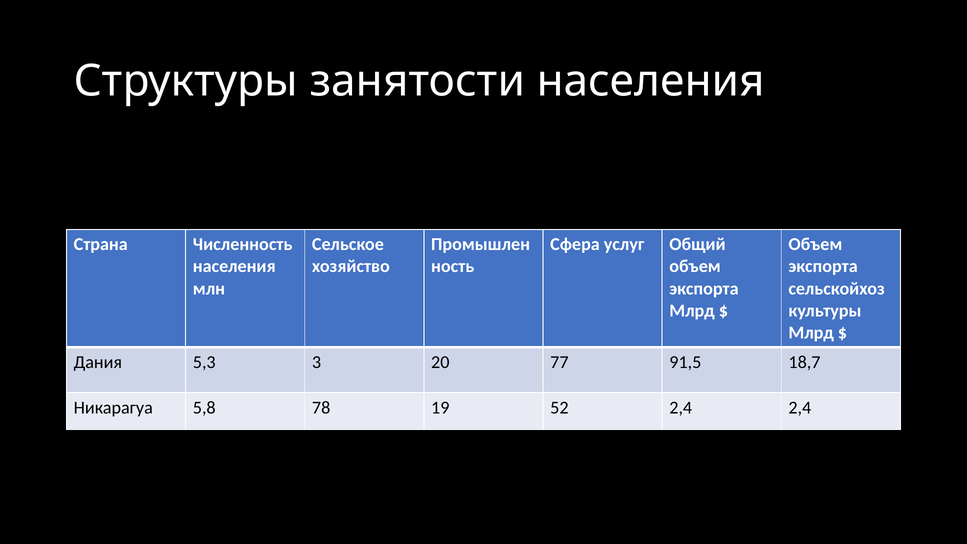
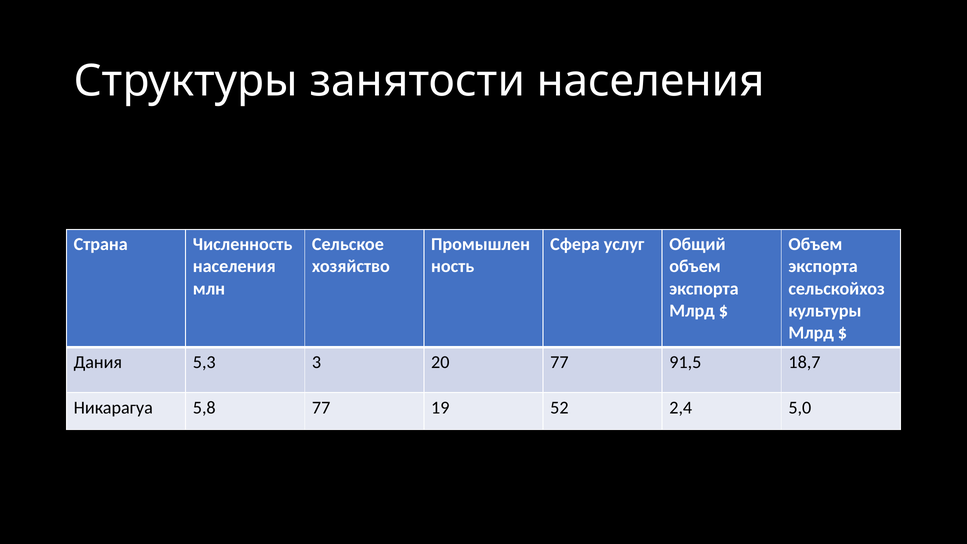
5,8 78: 78 -> 77 (321, 407)
2,4 2,4: 2,4 -> 5,0 (800, 407)
